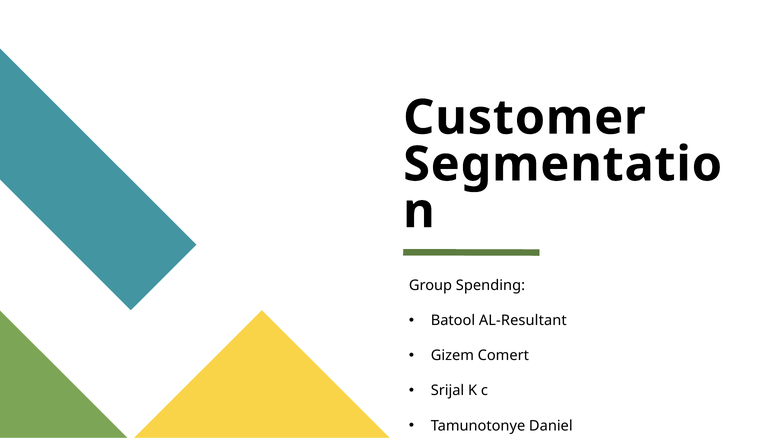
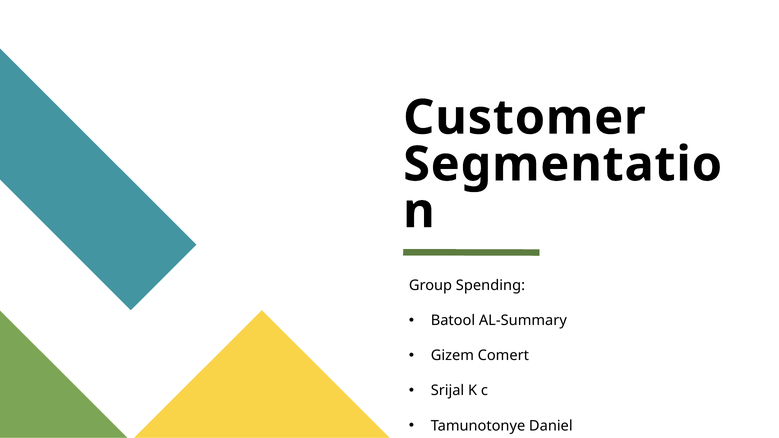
AL-Resultant: AL-Resultant -> AL-Summary (523, 321)
